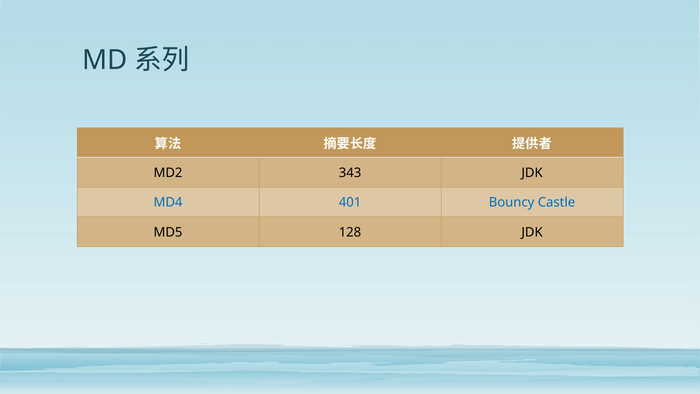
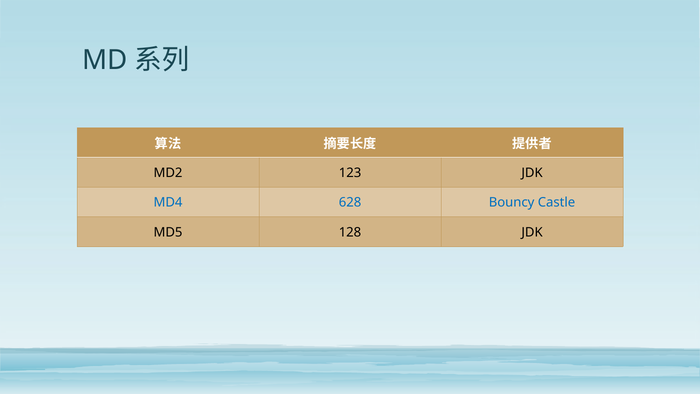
343: 343 -> 123 (350, 173)
401: 401 -> 628 (350, 202)
